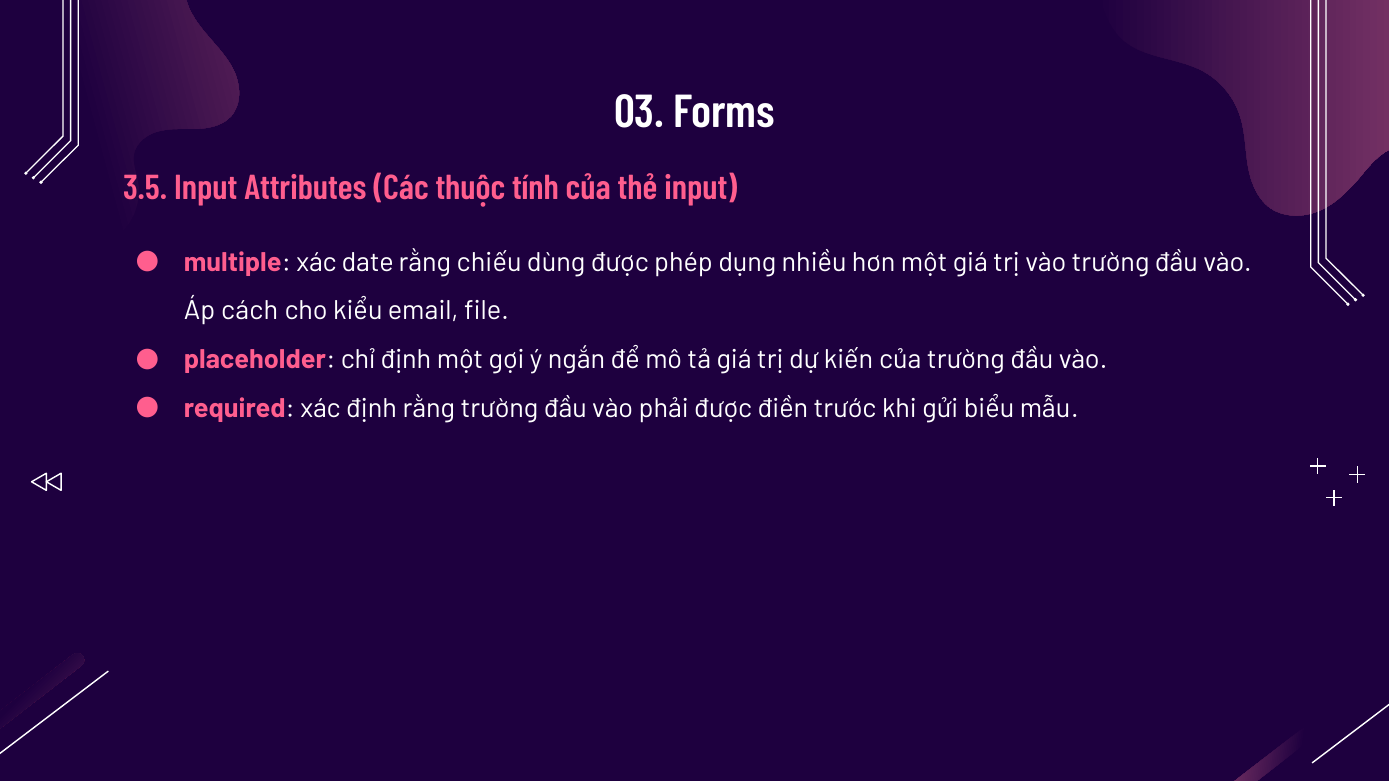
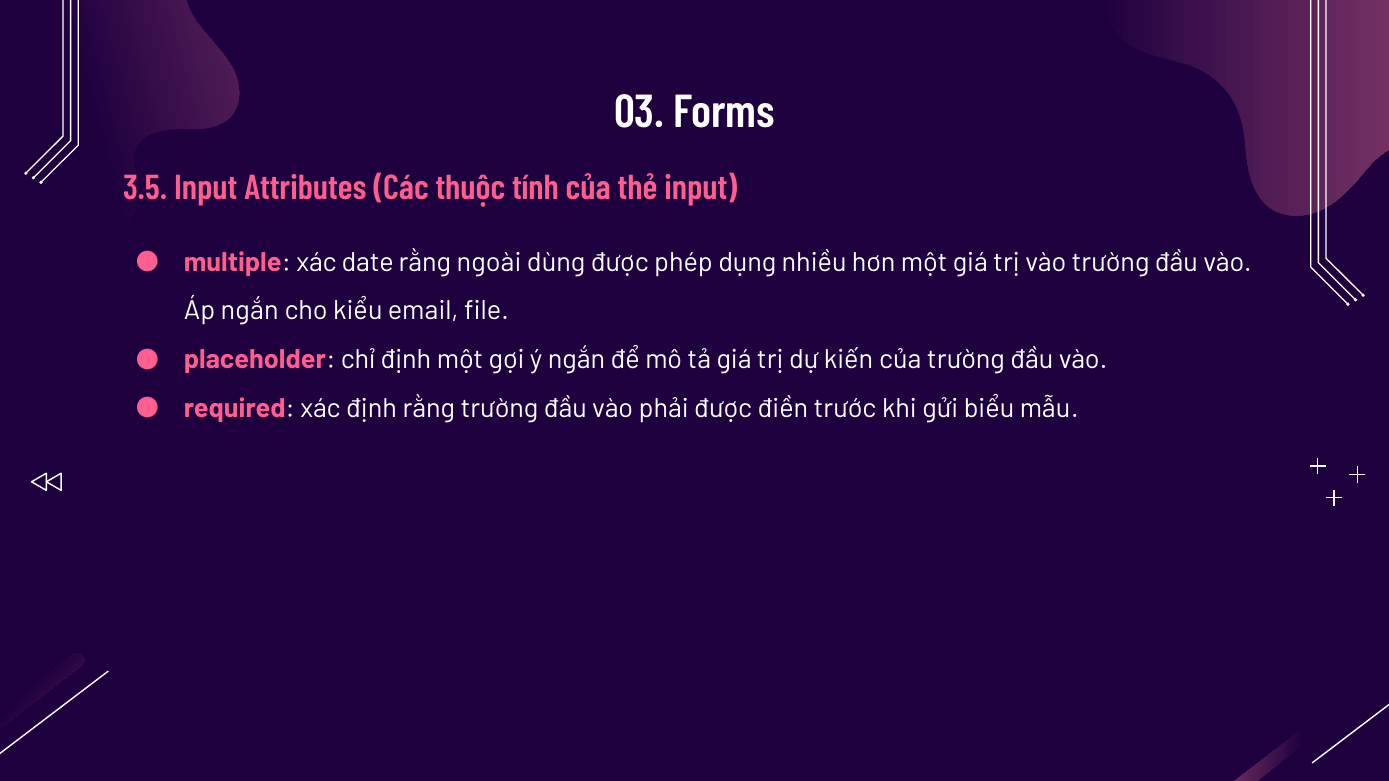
chiếu: chiếu -> ngoài (489, 262)
Áp cách: cách -> ngắn (250, 311)
